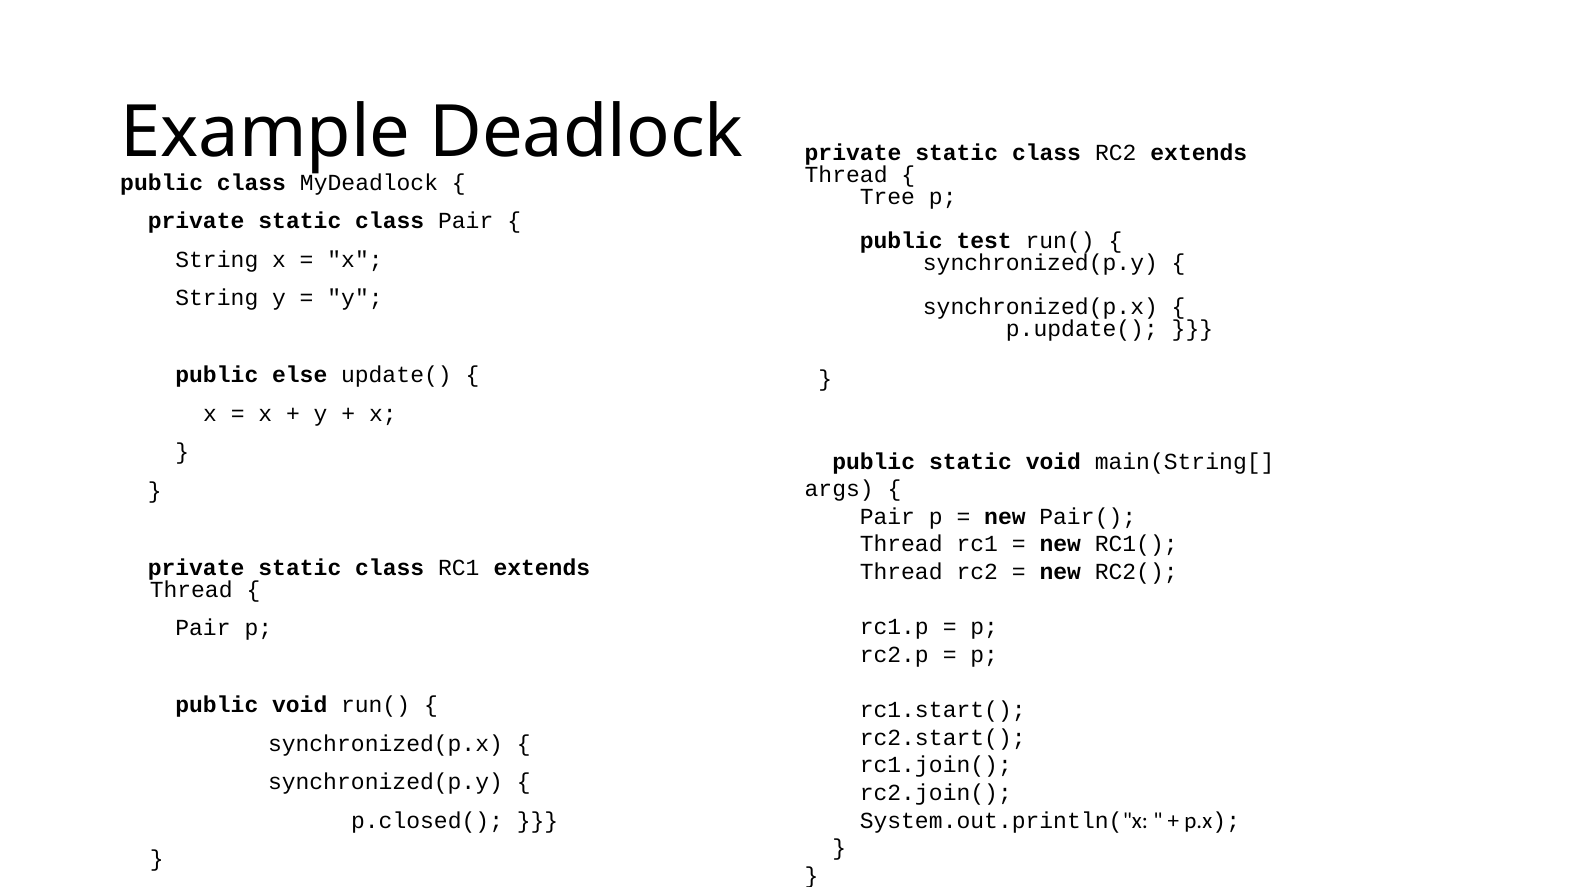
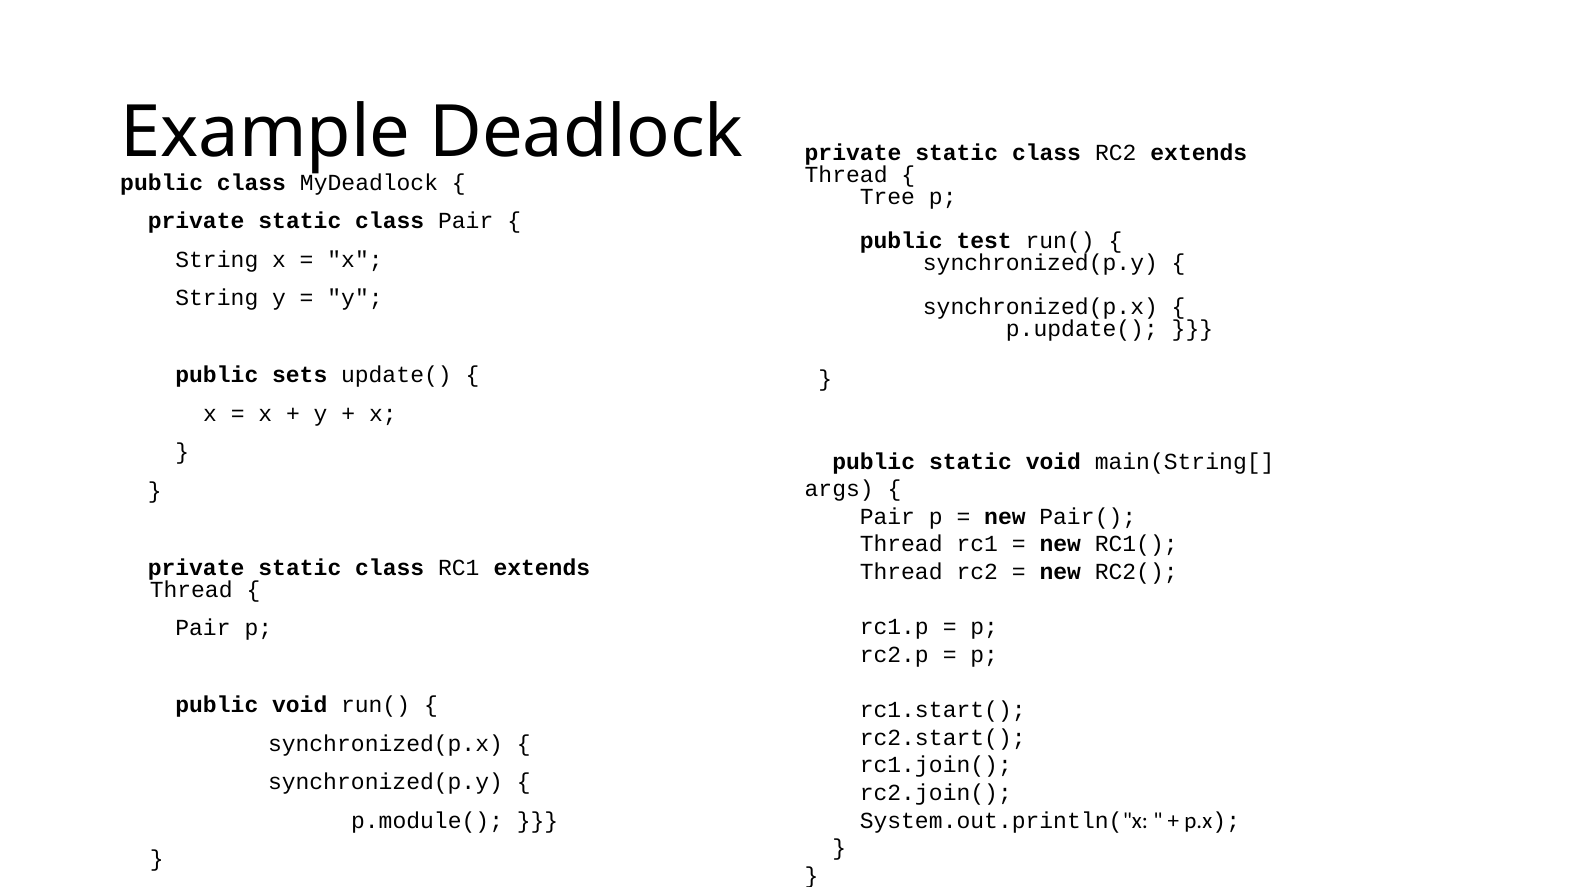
else: else -> sets (300, 375)
p.closed(: p.closed( -> p.module( (427, 821)
